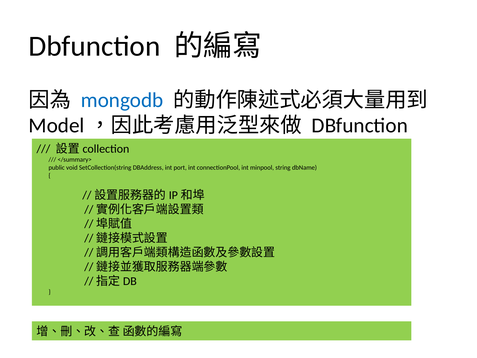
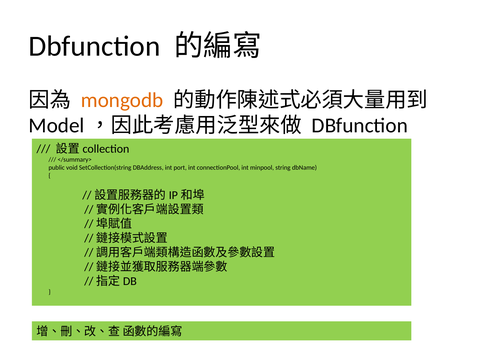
mongodb colour: blue -> orange (122, 100)
